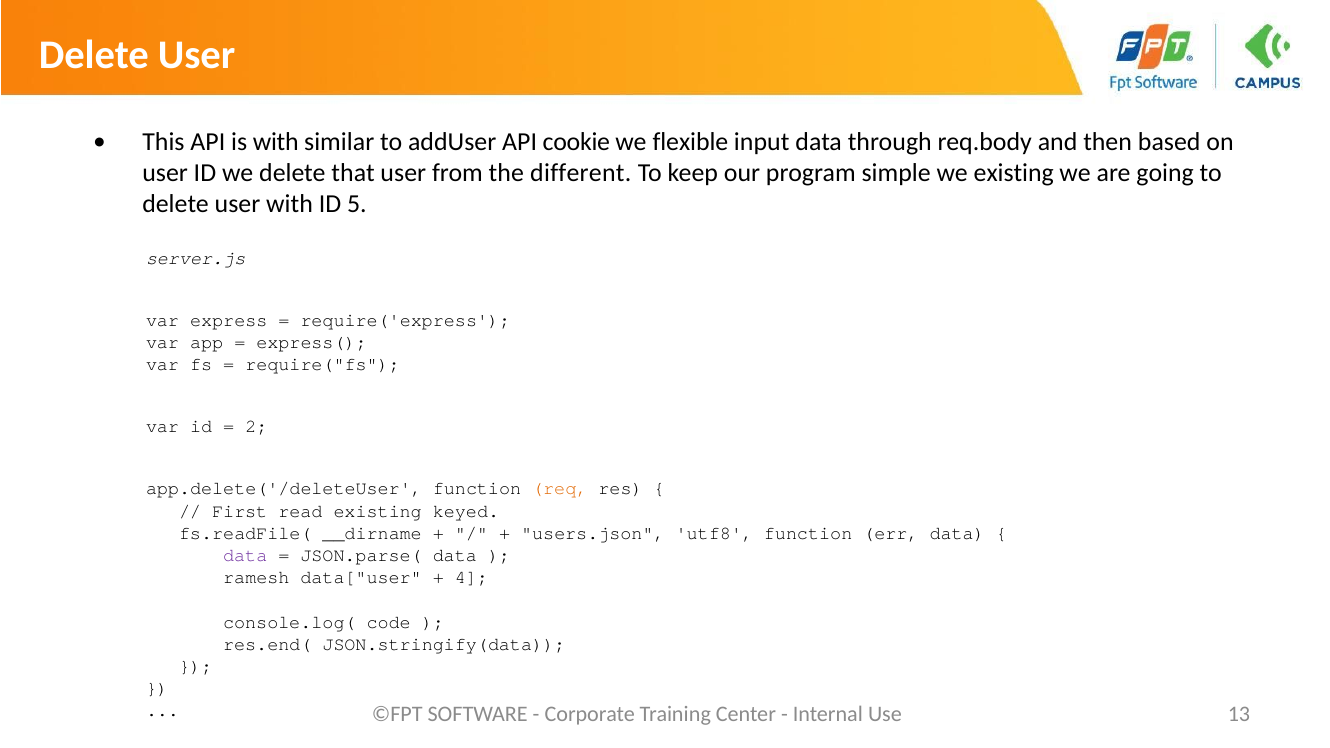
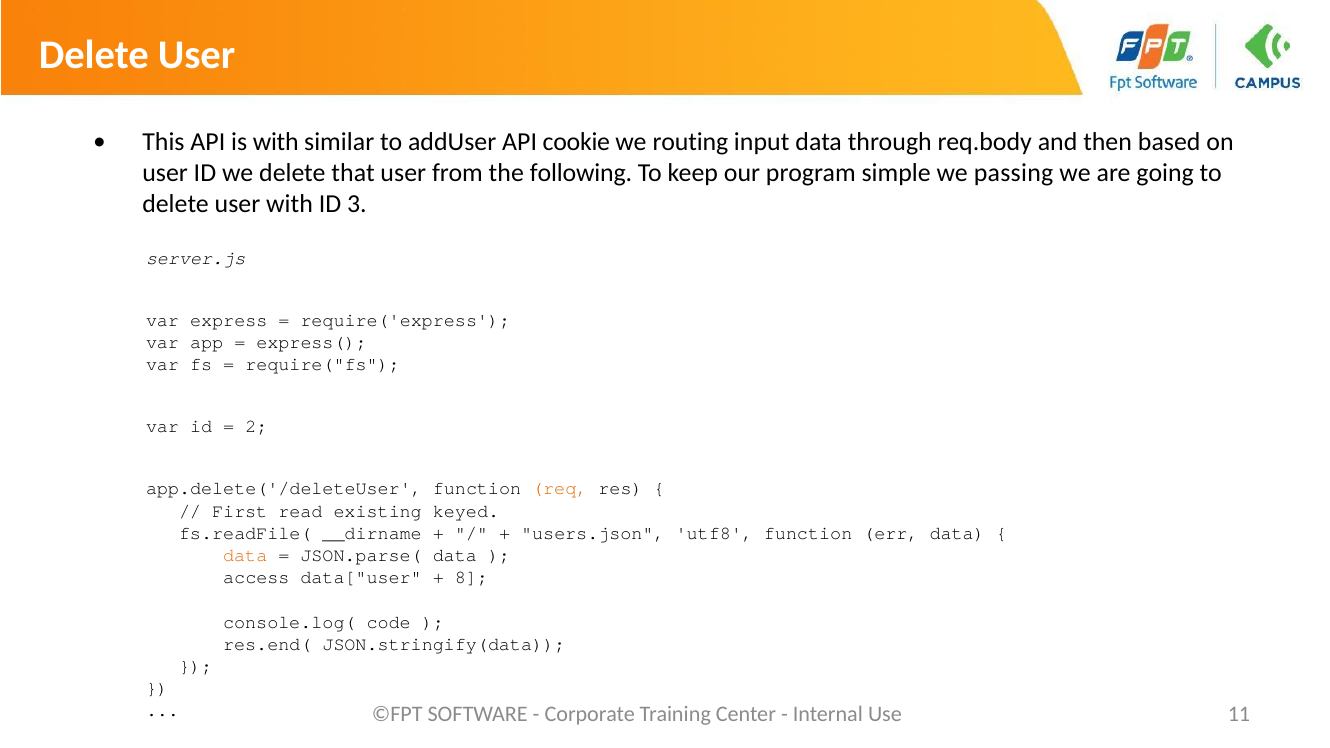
flexible: flexible -> routing (690, 142)
different: different -> following (581, 173)
we existing: existing -> passing (1014, 173)
5: 5 -> 3 (357, 204)
data colour: purple -> orange (245, 556)
ramesh: ramesh -> access (256, 578)
4: 4 -> 8 (471, 578)
13: 13 -> 11 (1239, 715)
